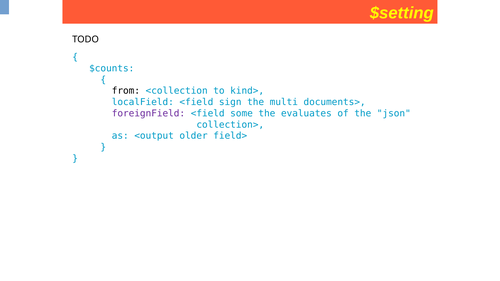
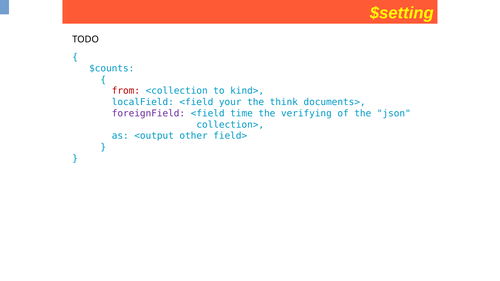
from colour: black -> red (126, 91)
sign: sign -> your (230, 102)
multi: multi -> think (284, 102)
some: some -> time (242, 113)
evaluates: evaluates -> verifying (306, 113)
older: older -> other (194, 136)
